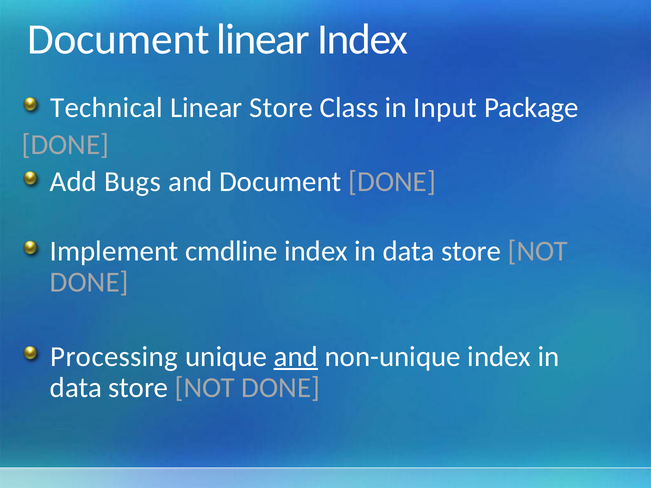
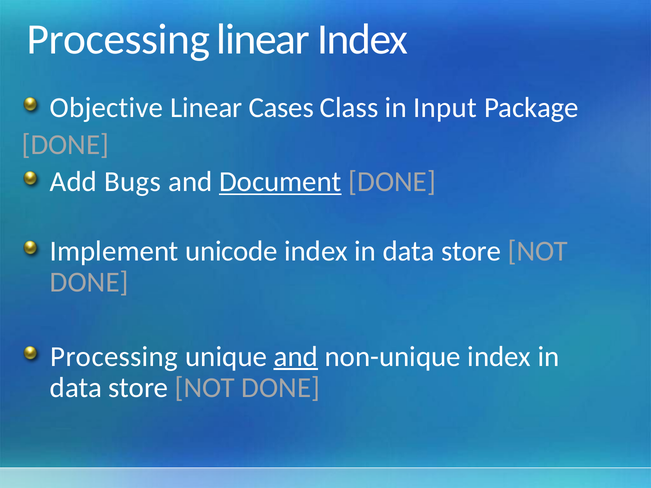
Document: Document -> Processing (118, 40)
Technical: Technical -> Objective (107, 108)
Linear Store: Store -> Cases (281, 108)
Document underline: none -> present (280, 182)
cmdline: cmdline -> unicode (231, 251)
